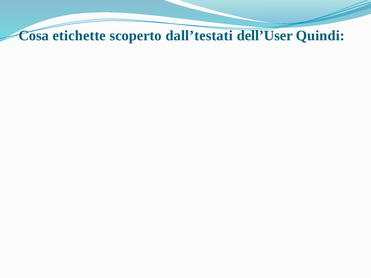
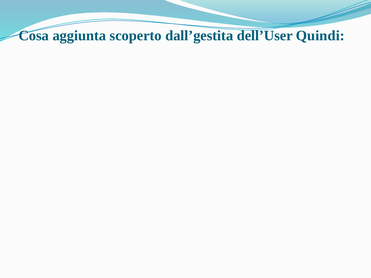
etichette: etichette -> aggiunta (79, 36)
dall’testati: dall’testati -> dall’gestita (199, 36)
